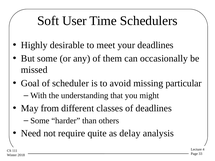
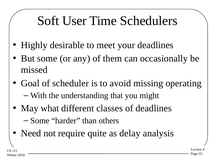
particular: particular -> operating (184, 83)
from: from -> what (50, 108)
